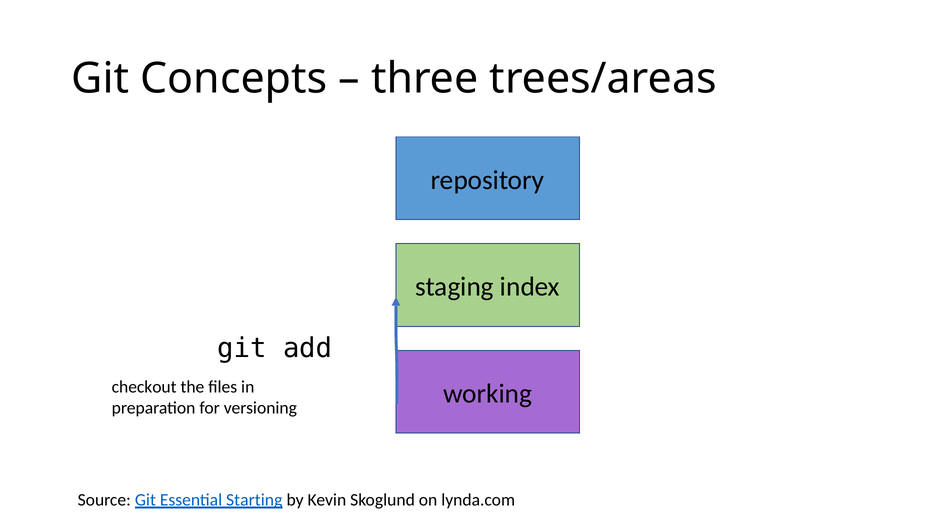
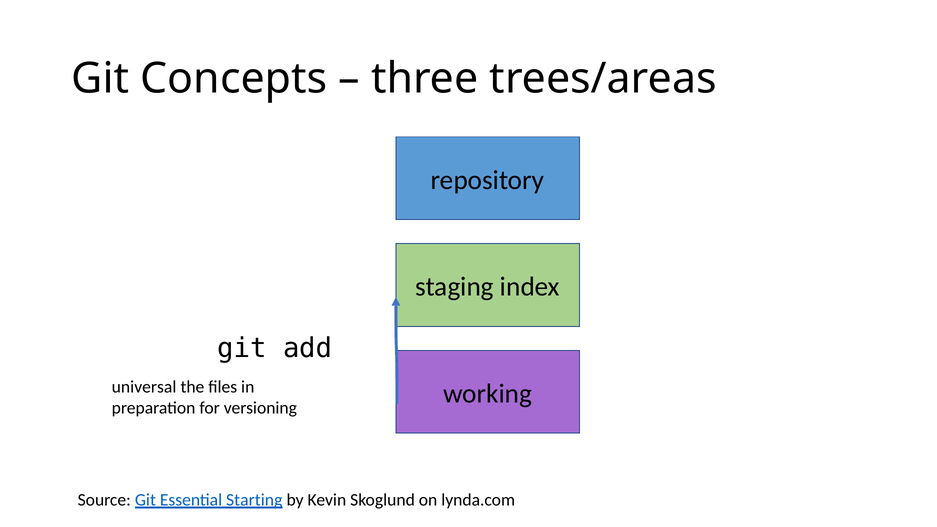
checkout: checkout -> universal (144, 387)
